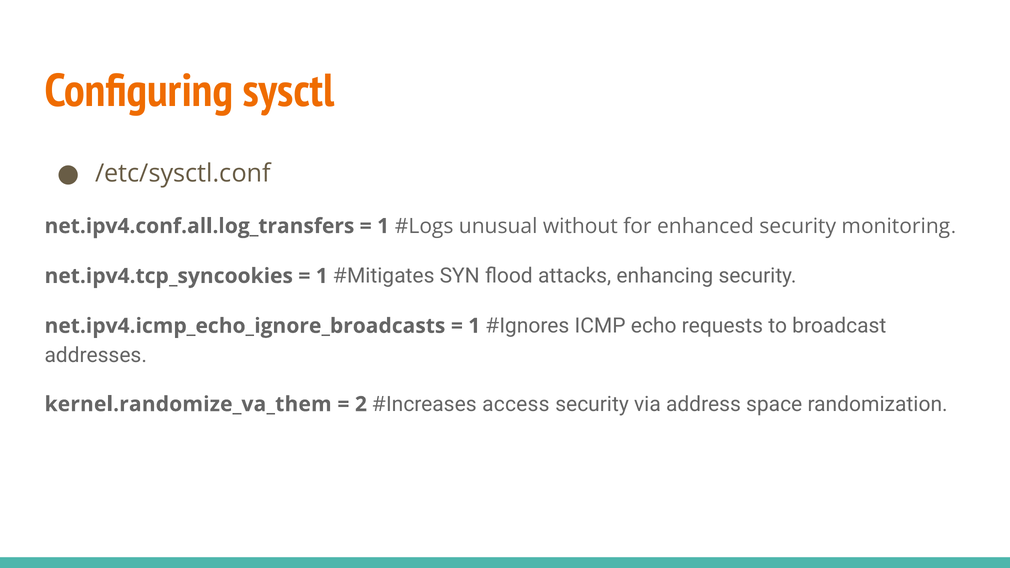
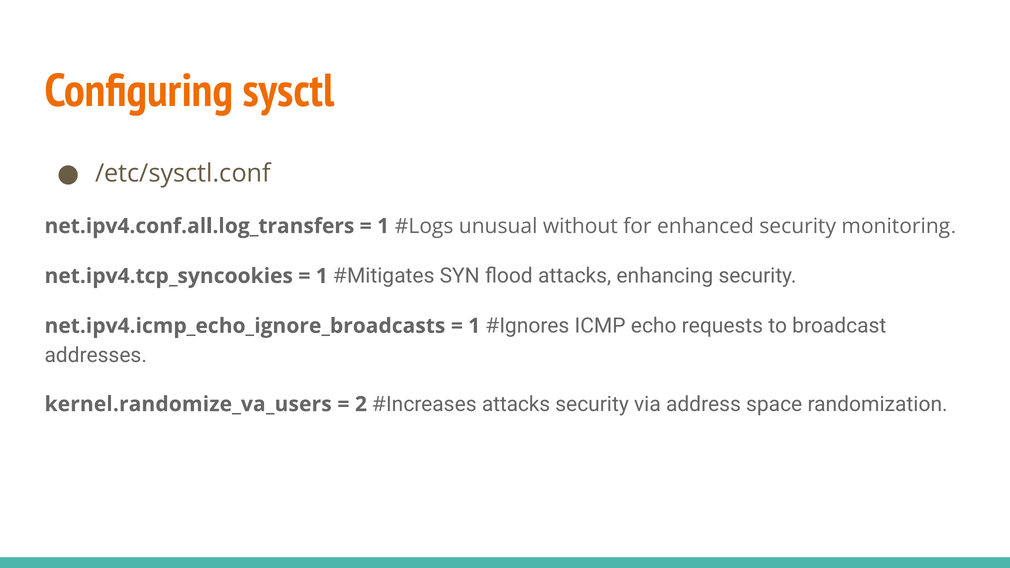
kernel.randomize_va_them: kernel.randomize_va_them -> kernel.randomize_va_users (188, 404)
access: access -> attacks (516, 404)
